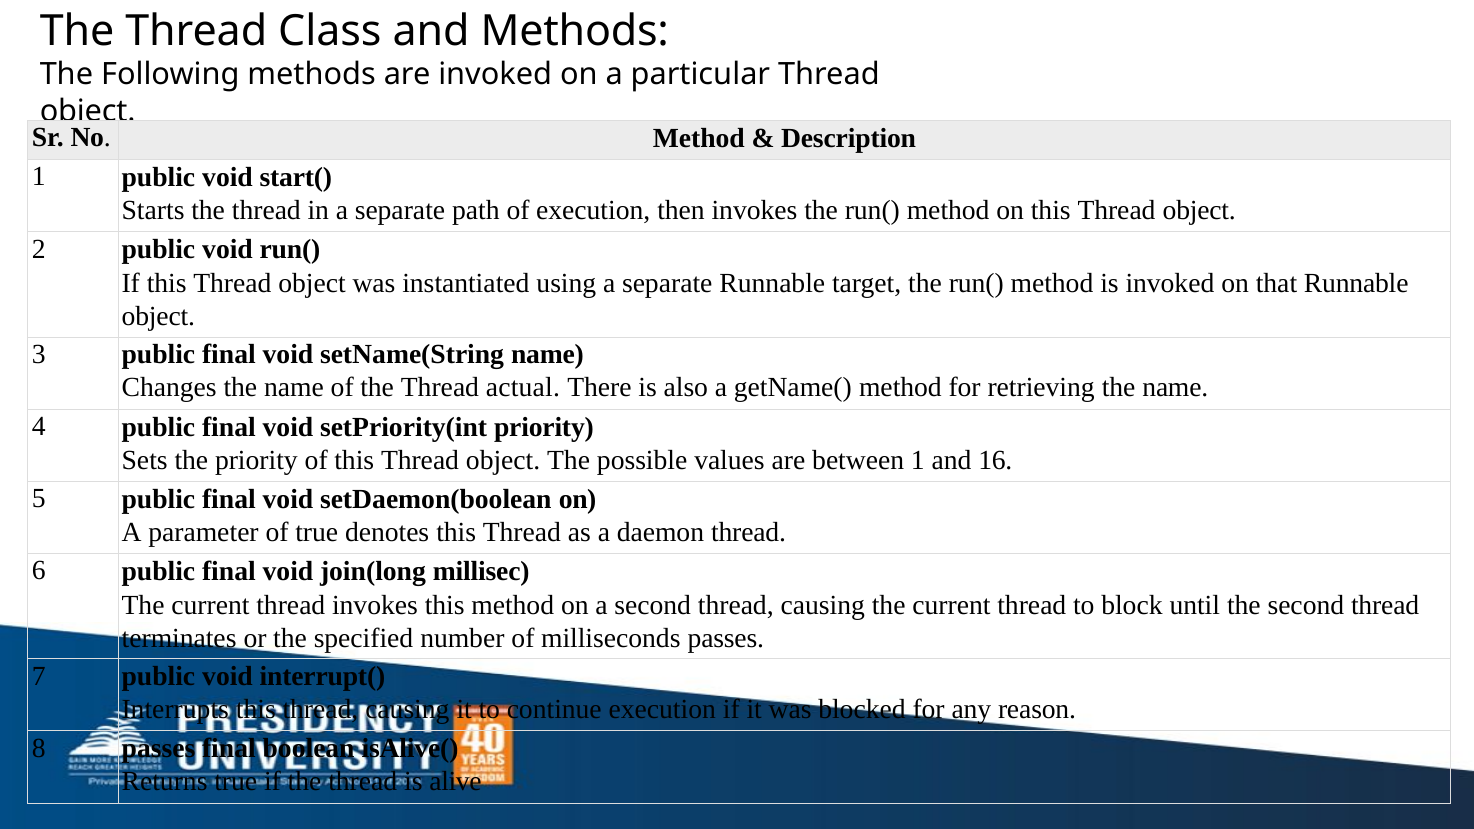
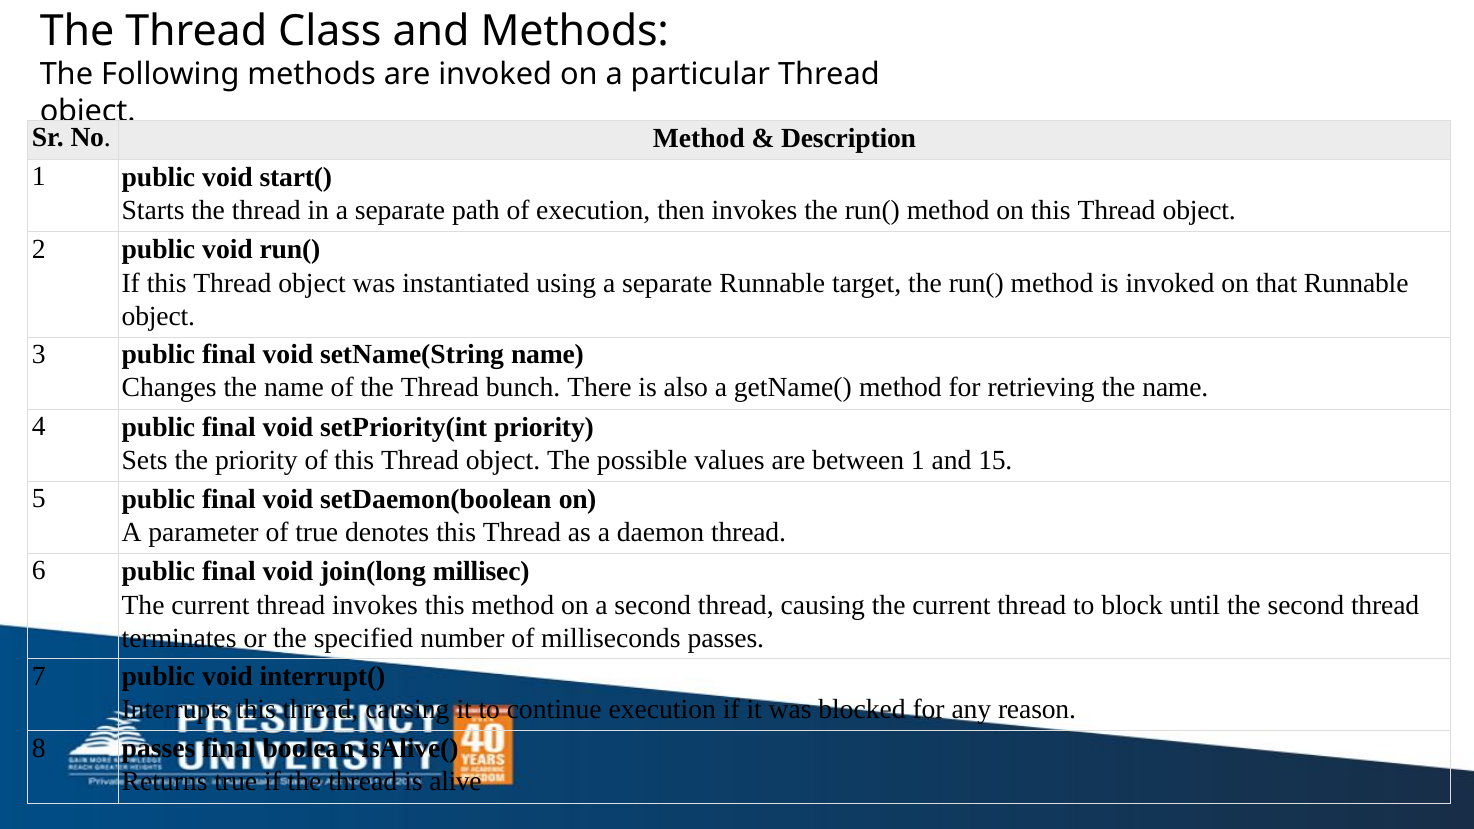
actual: actual -> bunch (523, 388)
16: 16 -> 15 (995, 460)
